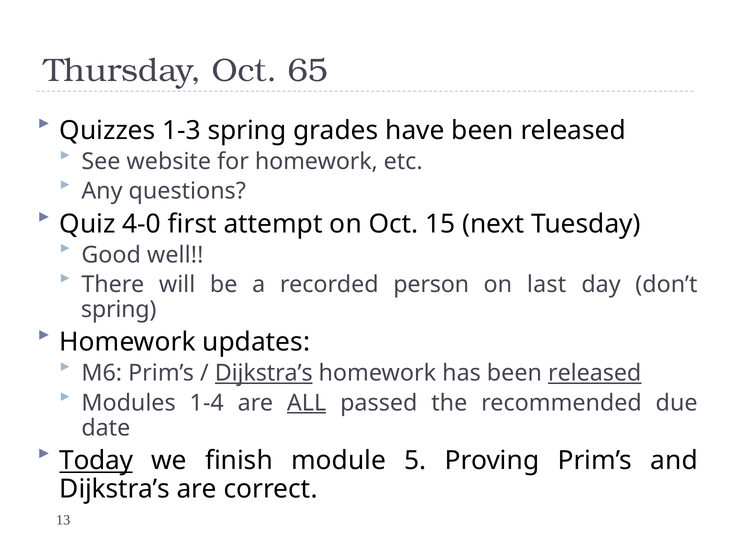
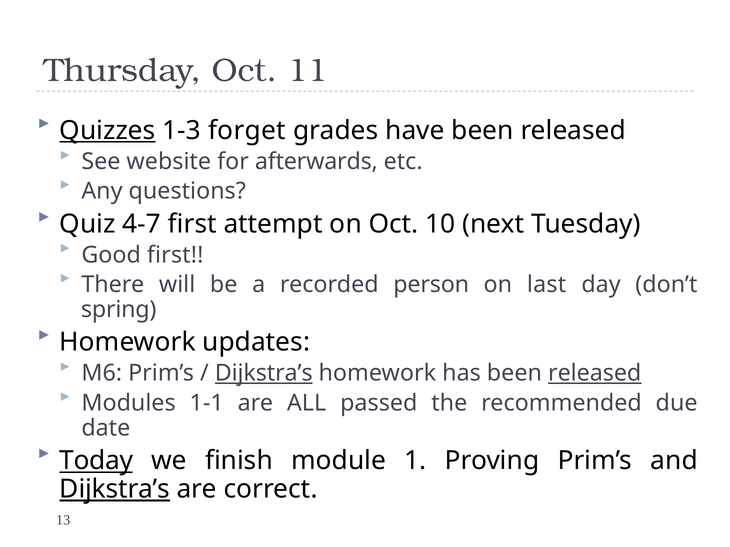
65: 65 -> 11 (308, 70)
Quizzes underline: none -> present (107, 131)
1-3 spring: spring -> forget (247, 131)
for homework: homework -> afterwards (316, 162)
4-0: 4-0 -> 4-7 (142, 224)
15: 15 -> 10 (440, 224)
Good well: well -> first (175, 255)
1-4: 1-4 -> 1-1 (207, 403)
ALL underline: present -> none (307, 403)
5: 5 -> 1 (415, 461)
Dijkstra’s underline: none -> present (115, 490)
